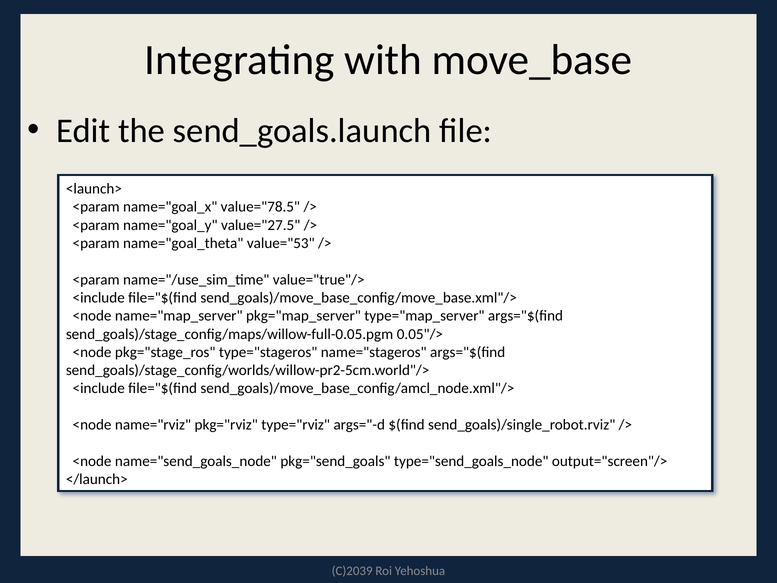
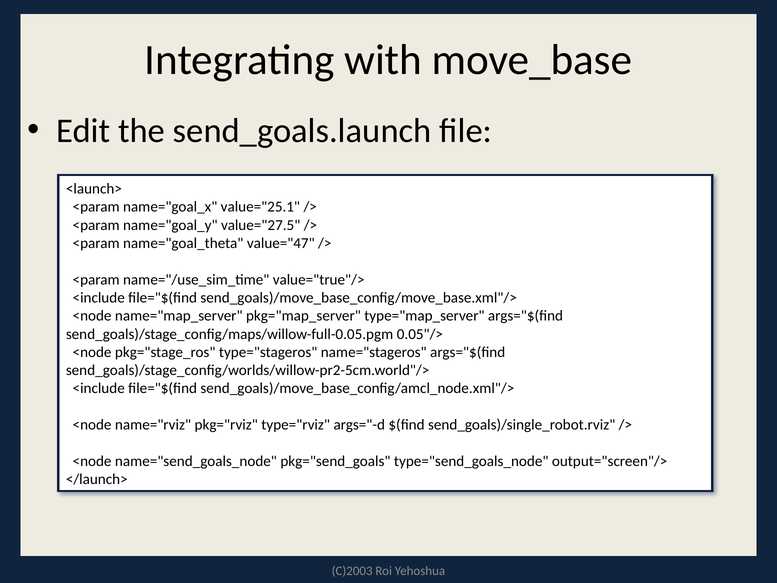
value="78.5: value="78.5 -> value="25.1 (260, 207)
value="53: value="53 -> value="47 (281, 243)
C)2039: C)2039 -> C)2003 (352, 571)
